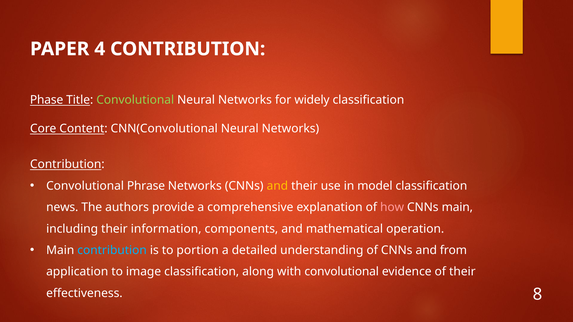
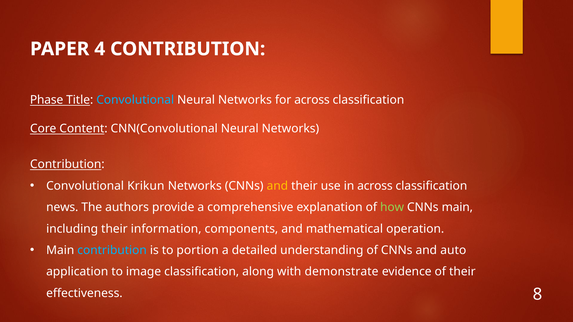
Convolutional colour: light green -> light blue (135, 100)
for widely: widely -> across (312, 100)
Phrase: Phrase -> Krikun (146, 186)
in model: model -> across (375, 186)
how colour: pink -> light green (392, 207)
from: from -> auto (453, 250)
with convolutional: convolutional -> demonstrate (342, 272)
